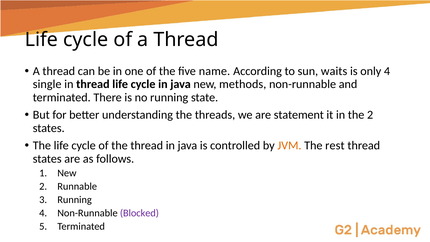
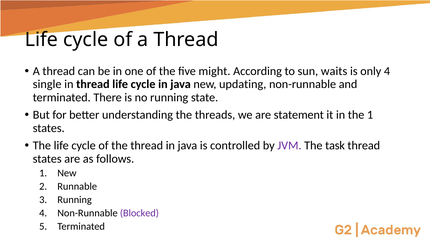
name: name -> might (215, 71)
methods: methods -> updating (243, 84)
the 2: 2 -> 1 (370, 115)
JVM colour: orange -> purple (289, 146)
rest: rest -> task (335, 146)
